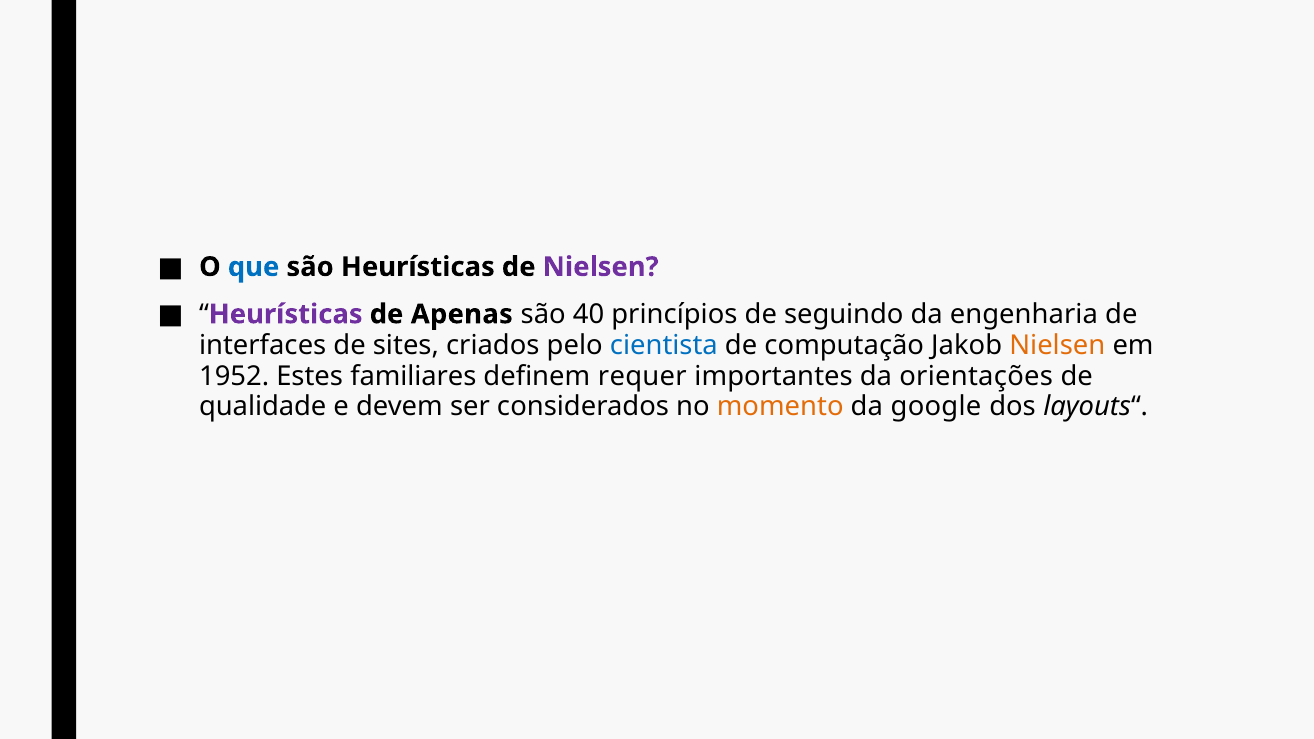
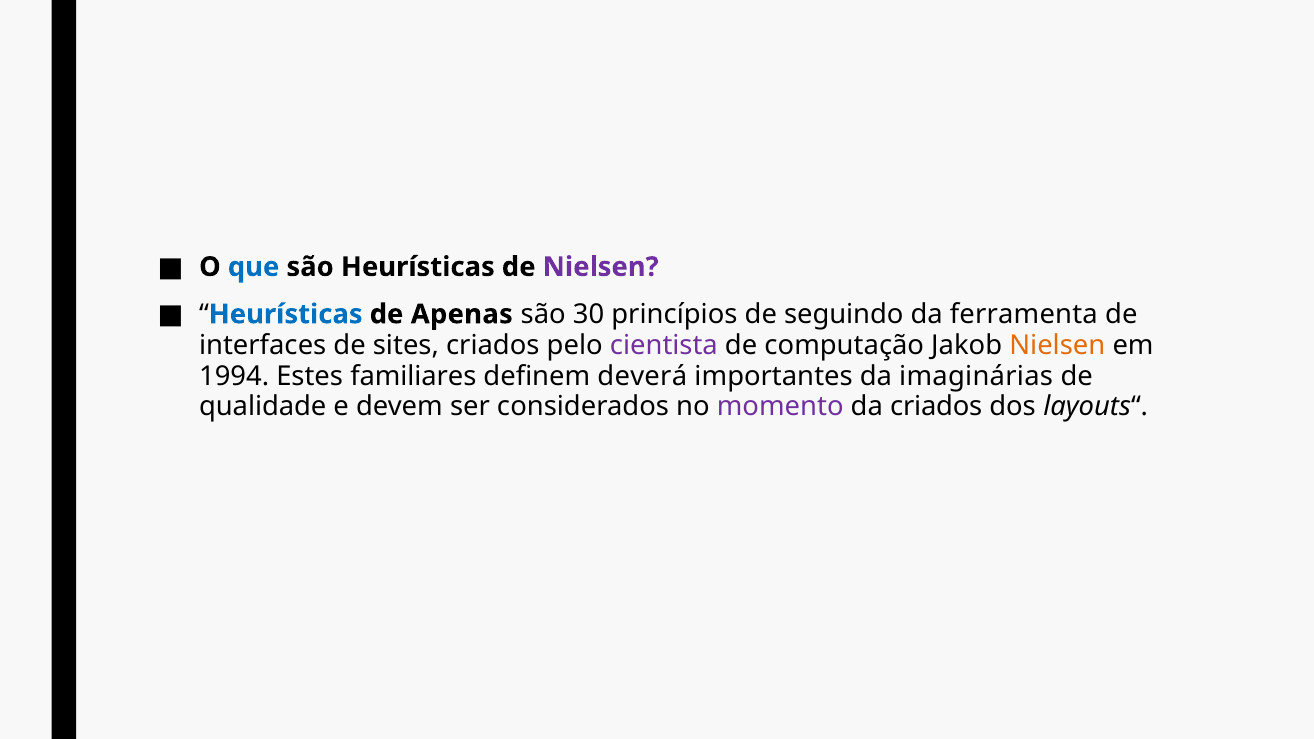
Heurísticas colour: purple -> blue (286, 314)
40: 40 -> 30 (589, 314)
engenharia: engenharia -> ferramenta (1024, 314)
cientista colour: blue -> purple (664, 345)
1952: 1952 -> 1994 (234, 376)
requer: requer -> deverá (642, 376)
orientações: orientações -> imaginárias (976, 376)
momento colour: orange -> purple (780, 407)
da google: google -> criados (936, 407)
